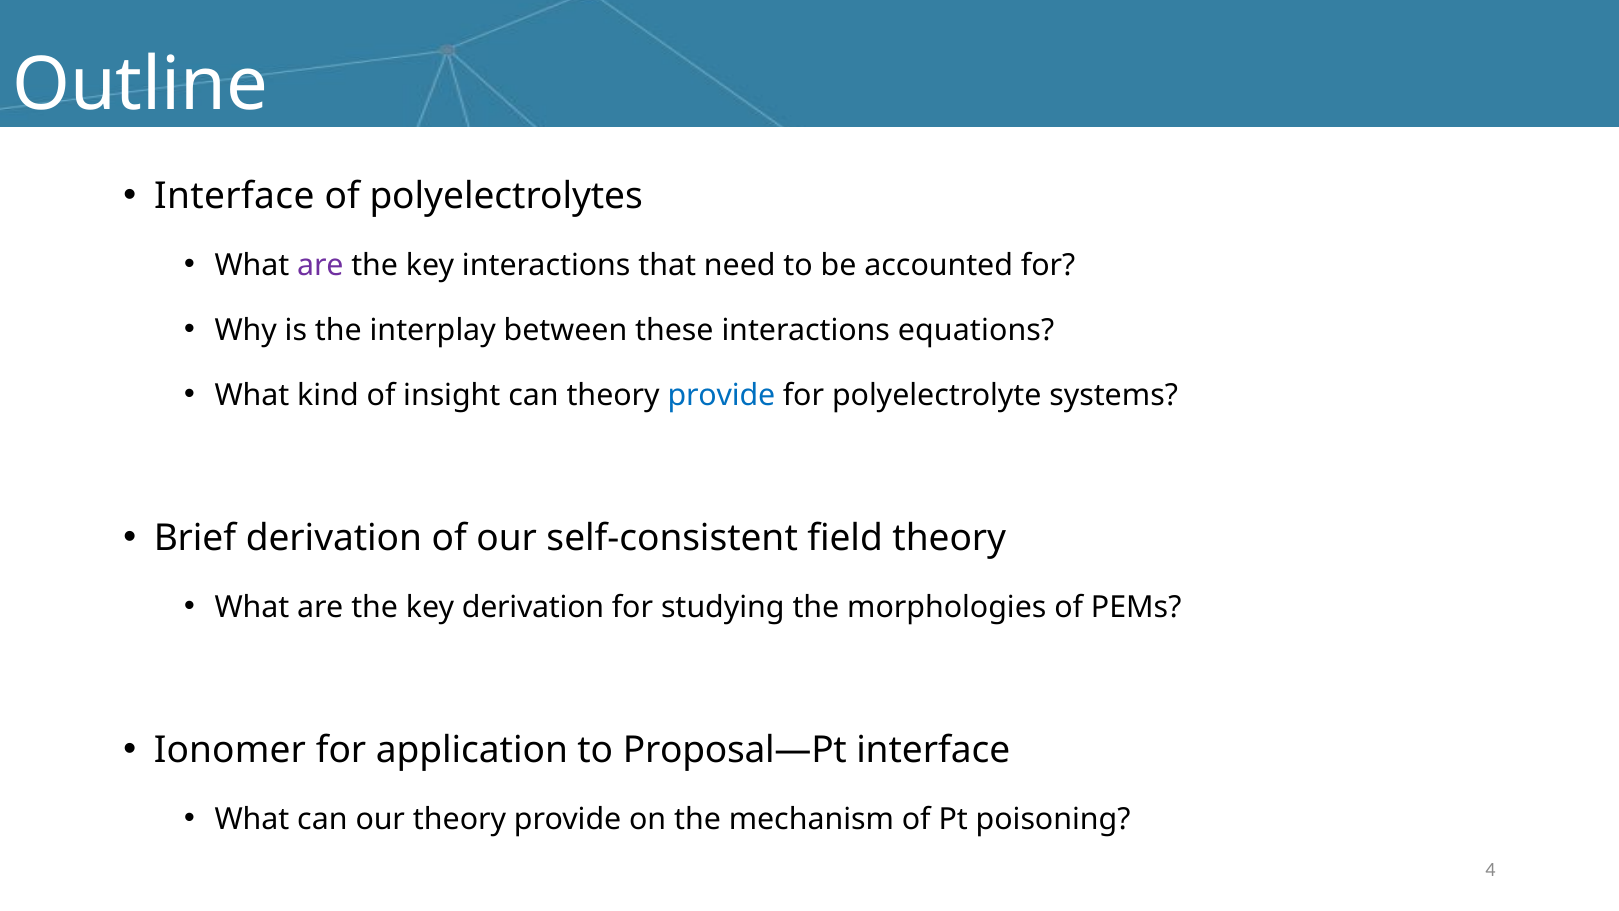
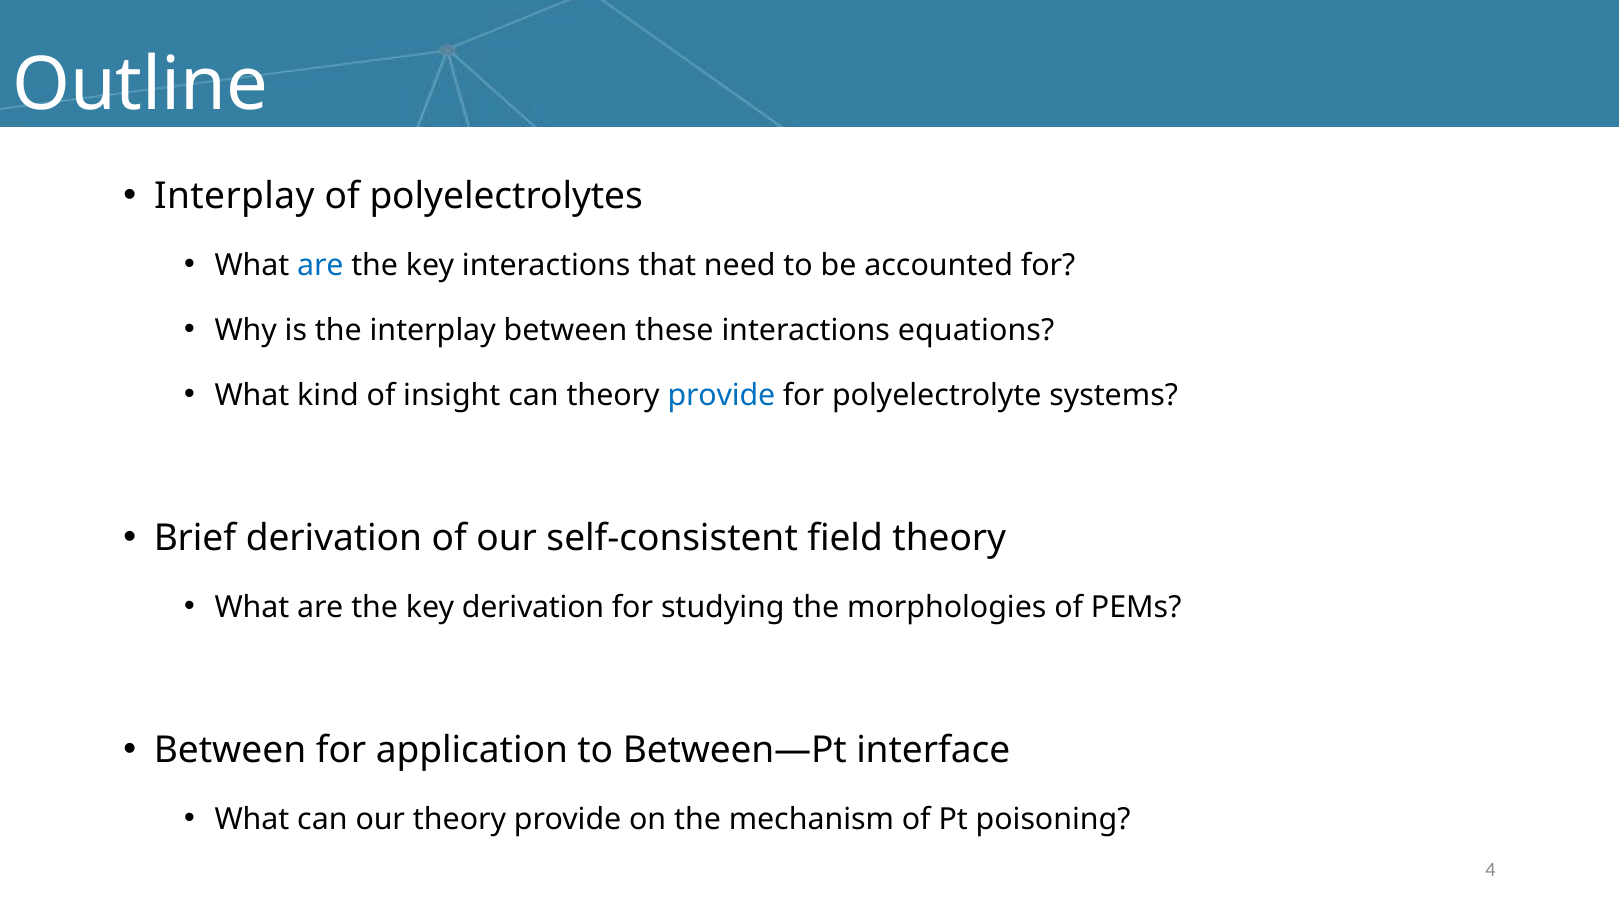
Interface: Interface -> Interplay (234, 197)
are colour: purple -> blue (320, 265)
Ionomer: Ionomer -> Between (230, 750)
Proposal—Pt: Proposal—Pt -> Between—Pt (735, 750)
